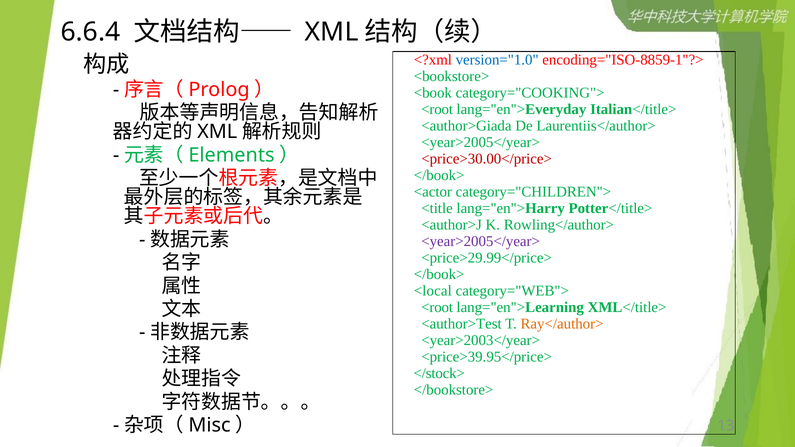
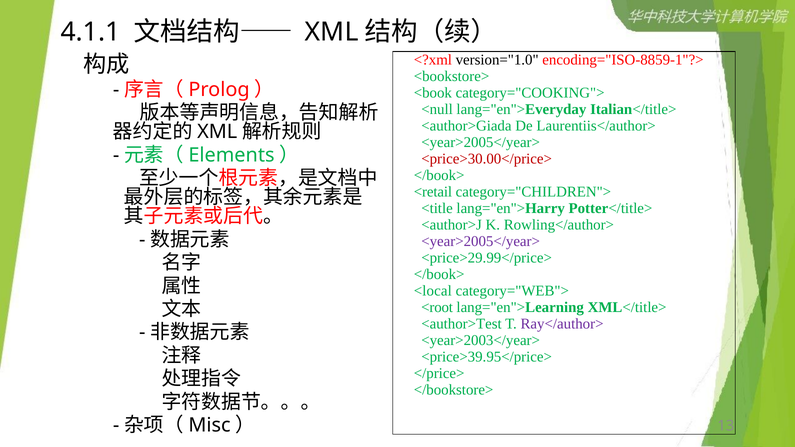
6.6.4: 6.6.4 -> 4.1.1 (90, 32)
version="1.0 colour: blue -> black (497, 60)
<root: <root -> <null (437, 109)
<actor: <actor -> <retail (433, 192)
Ray</author> colour: orange -> purple (562, 324)
</stock>: </stock> -> </price> (439, 373)
